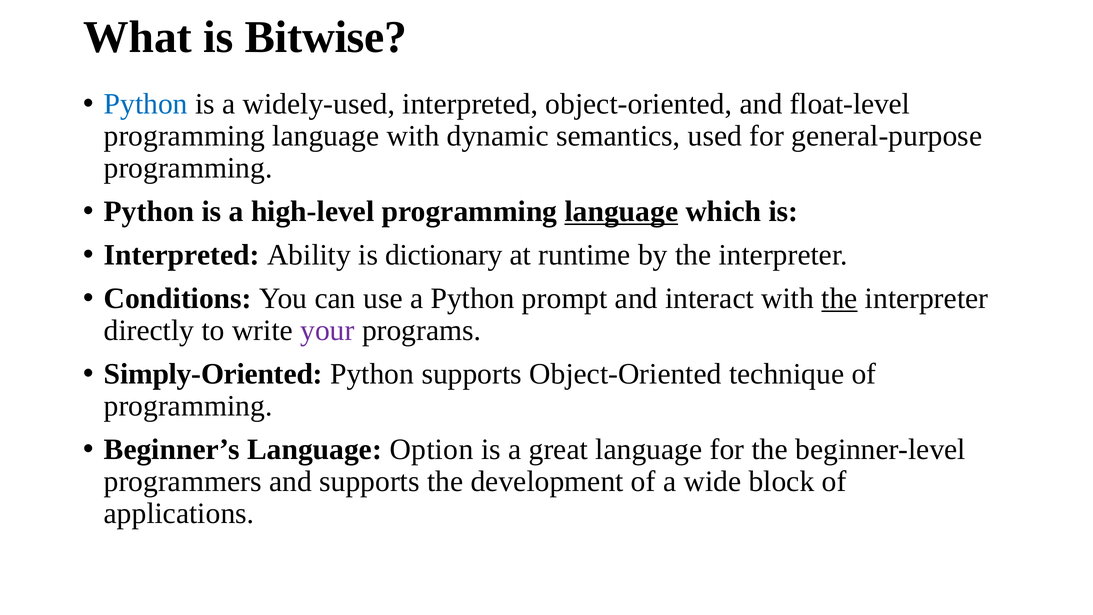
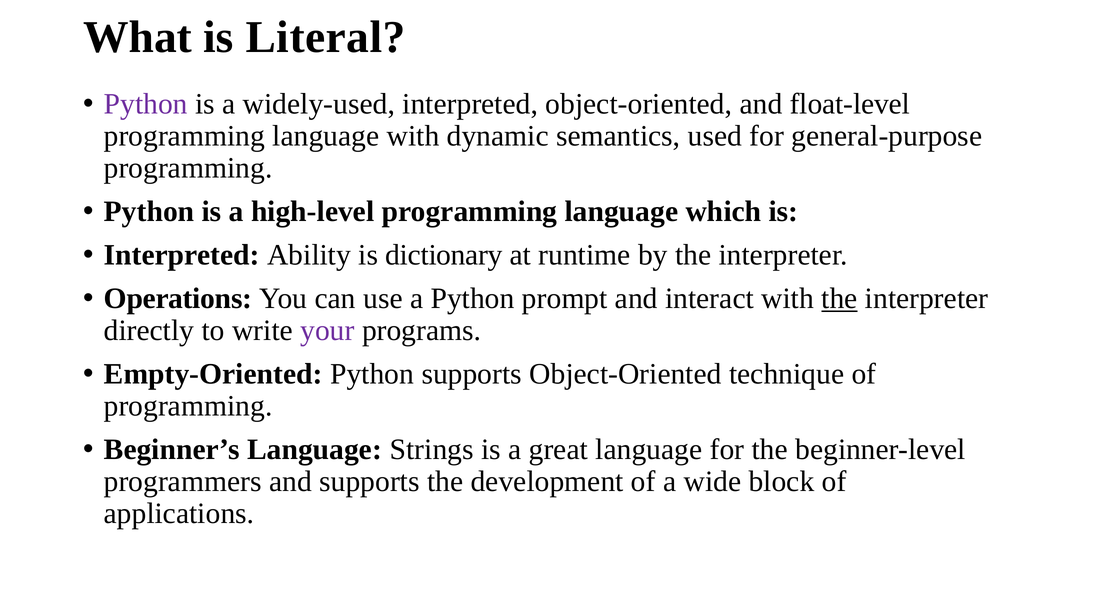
Bitwise: Bitwise -> Literal (326, 37)
Python colour: blue -> purple (146, 104)
language underline: present -> none (621, 212)
Conditions: Conditions -> Operations (178, 298)
Simply-Oriented: Simply-Oriented -> Empty-Oriented (213, 374)
Option: Option -> Strings (432, 449)
